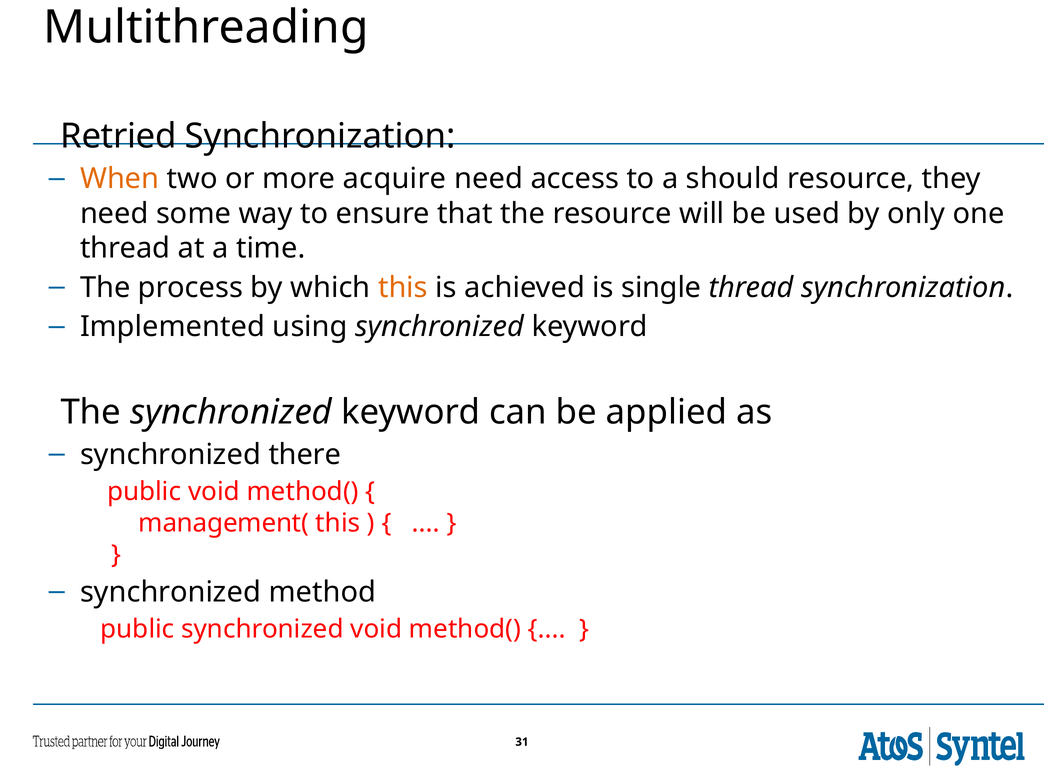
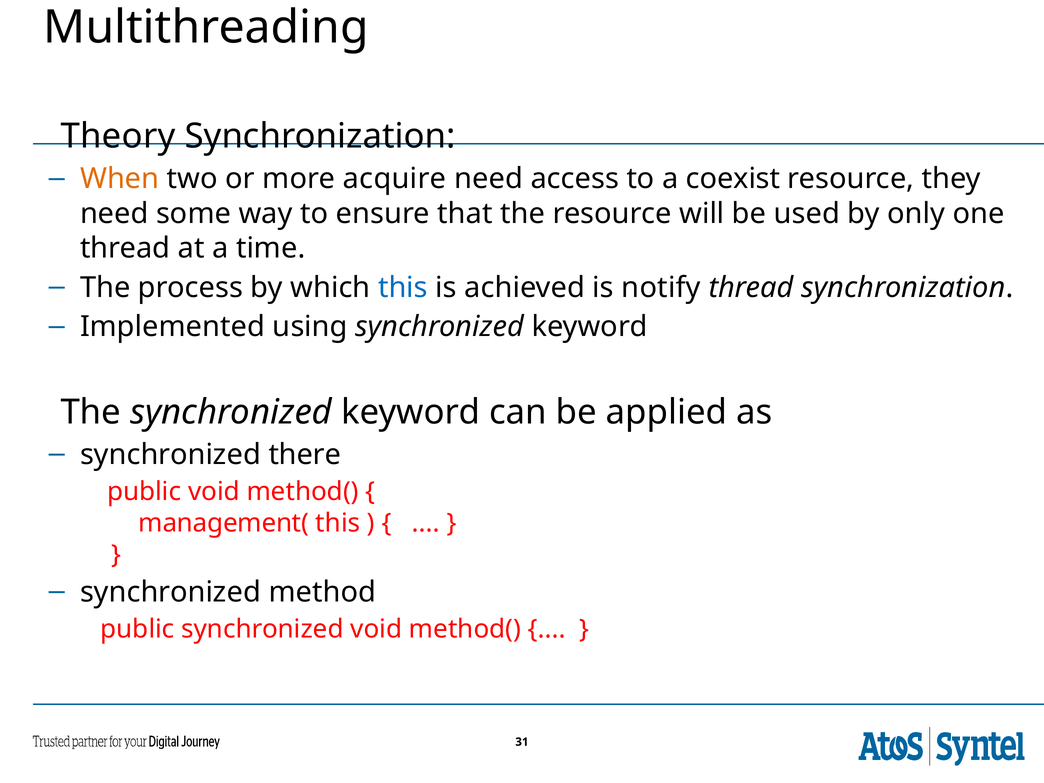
Retried: Retried -> Theory (118, 136)
should: should -> coexist (733, 179)
this colour: orange -> blue (403, 287)
single: single -> notify (661, 287)
